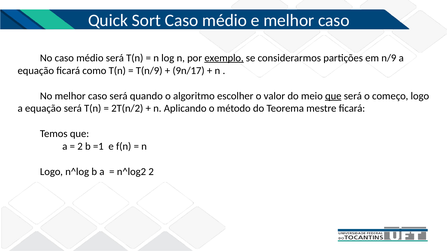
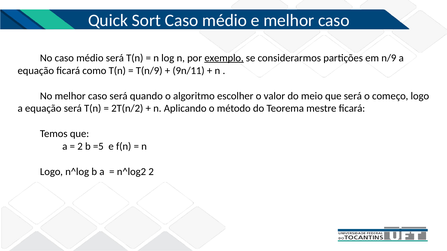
9n/17: 9n/17 -> 9n/11 (189, 71)
que underline: present -> none (333, 96)
=1: =1 -> =5 (98, 147)
